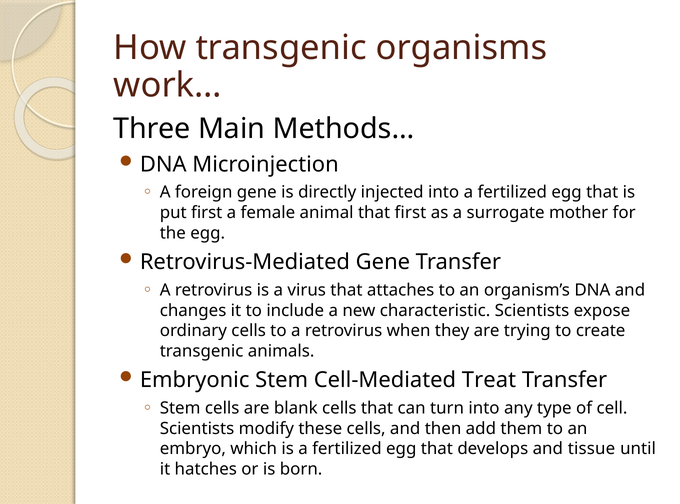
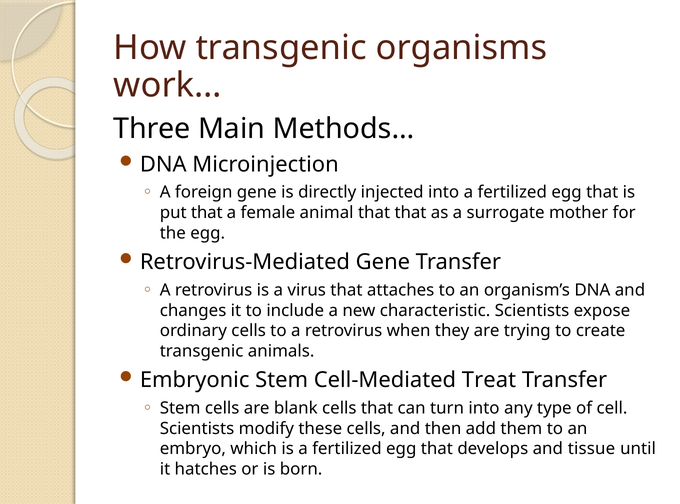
put first: first -> that (207, 213)
that first: first -> that (411, 213)
